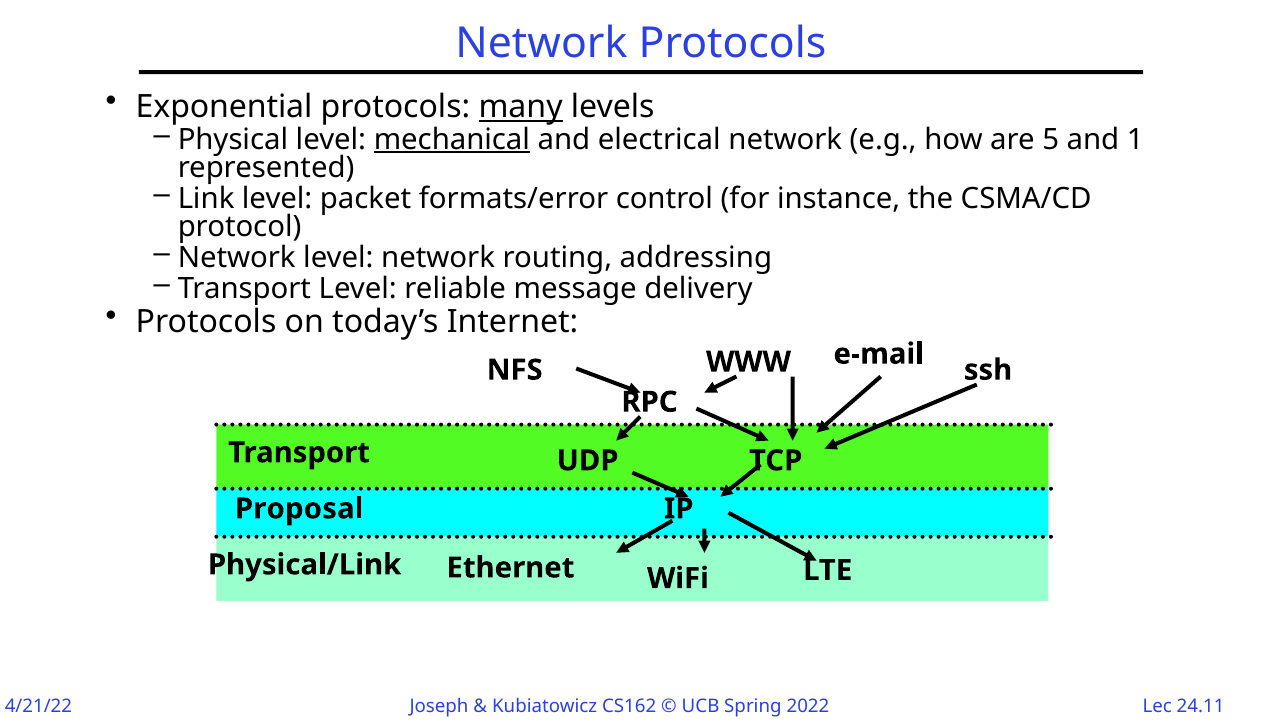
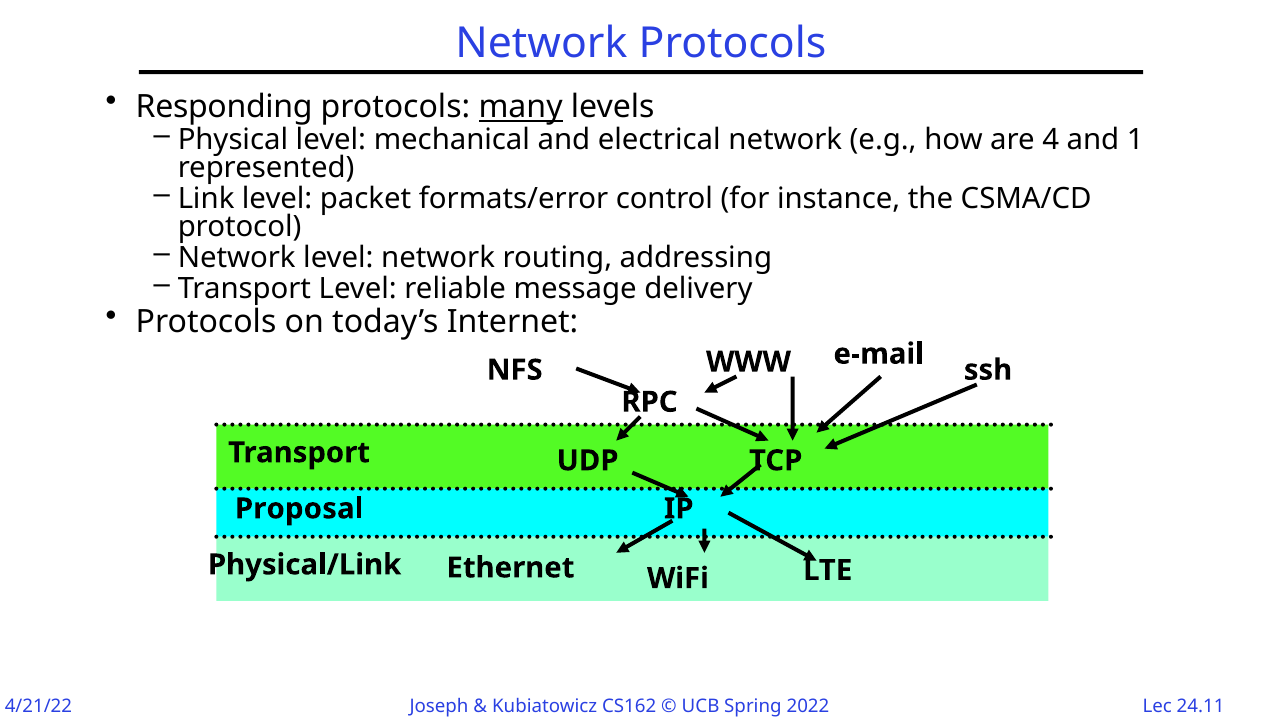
Exponential: Exponential -> Responding (224, 107)
mechanical underline: present -> none (452, 139)
5: 5 -> 4 (1051, 139)
